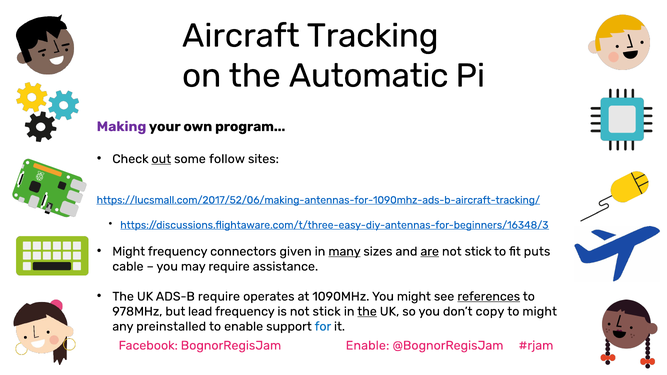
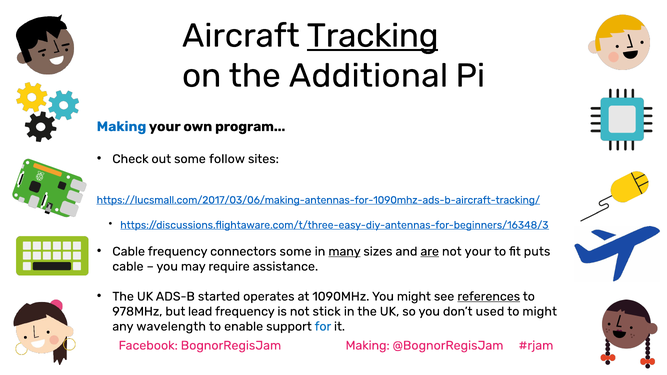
Tracking underline: none -> present (373, 36)
Automatic: Automatic -> Additional (368, 76)
Making colour: purple -> blue (121, 127)
out underline: present -> none (161, 159)
https://lucsmall.com/2017/52/06/making-antennas-for-1090mhz-ads-b-aircraft-tracking/: https://lucsmall.com/2017/52/06/making-antennas-for-1090mhz-ads-b-aircraft-tracking/ -> https://lucsmall.com/2017/03/06/making-antennas-for-1090mhz-ads-b-aircraft-tracking/ (318, 200)
Might: Might -> Cable (129, 252)
connectors given: given -> some (296, 252)
stick: stick -> your (478, 252)
ADS-B require: require -> started (219, 297)
the underline: present -> none (367, 312)
copy: copy -> used (490, 312)
preinstalled: preinstalled -> wavelength (171, 327)
BognorRegisJam Enable: Enable -> Making (368, 346)
